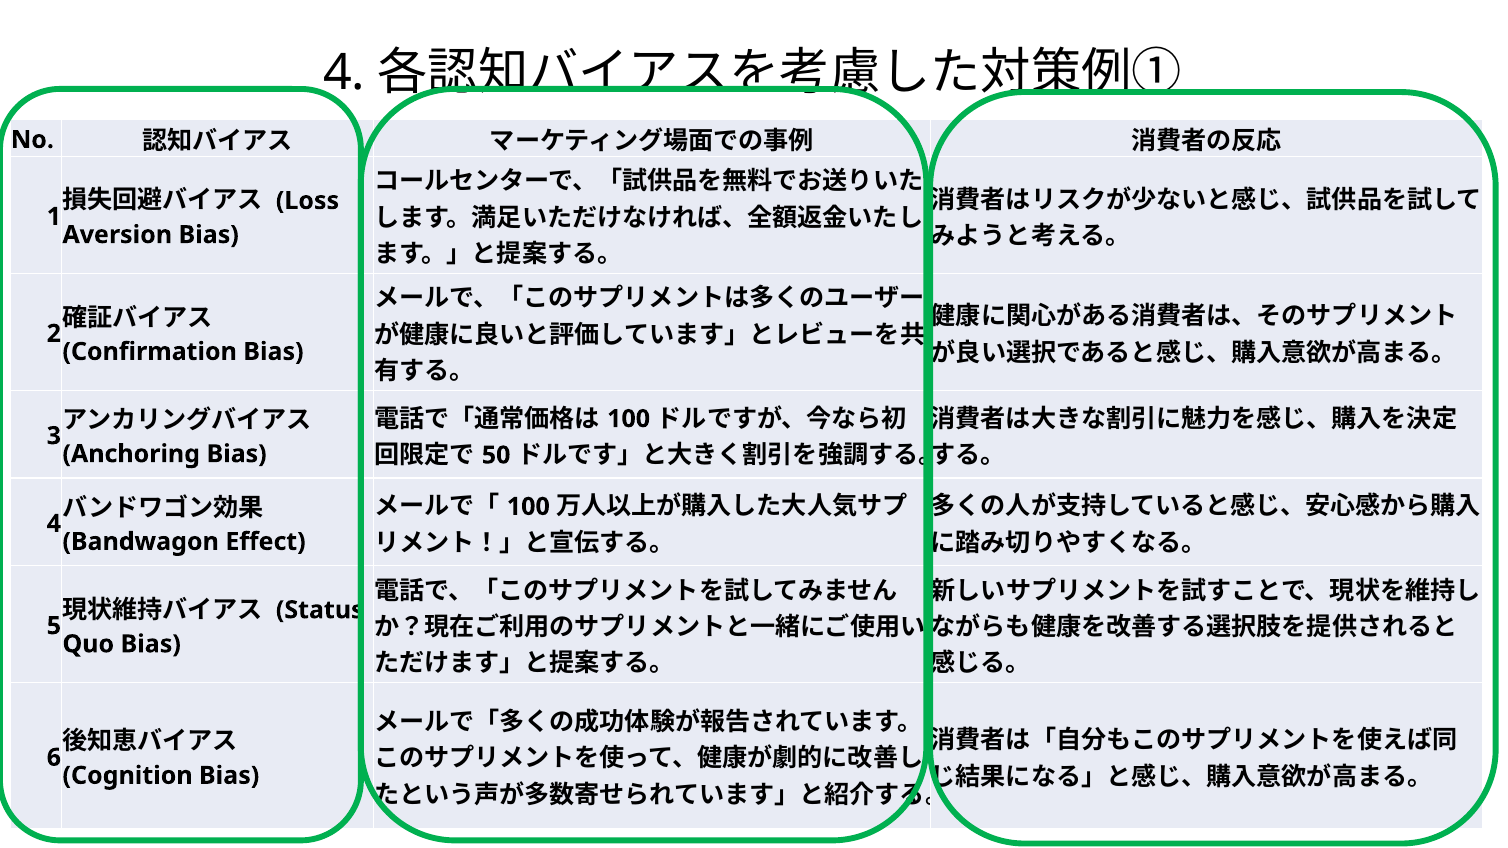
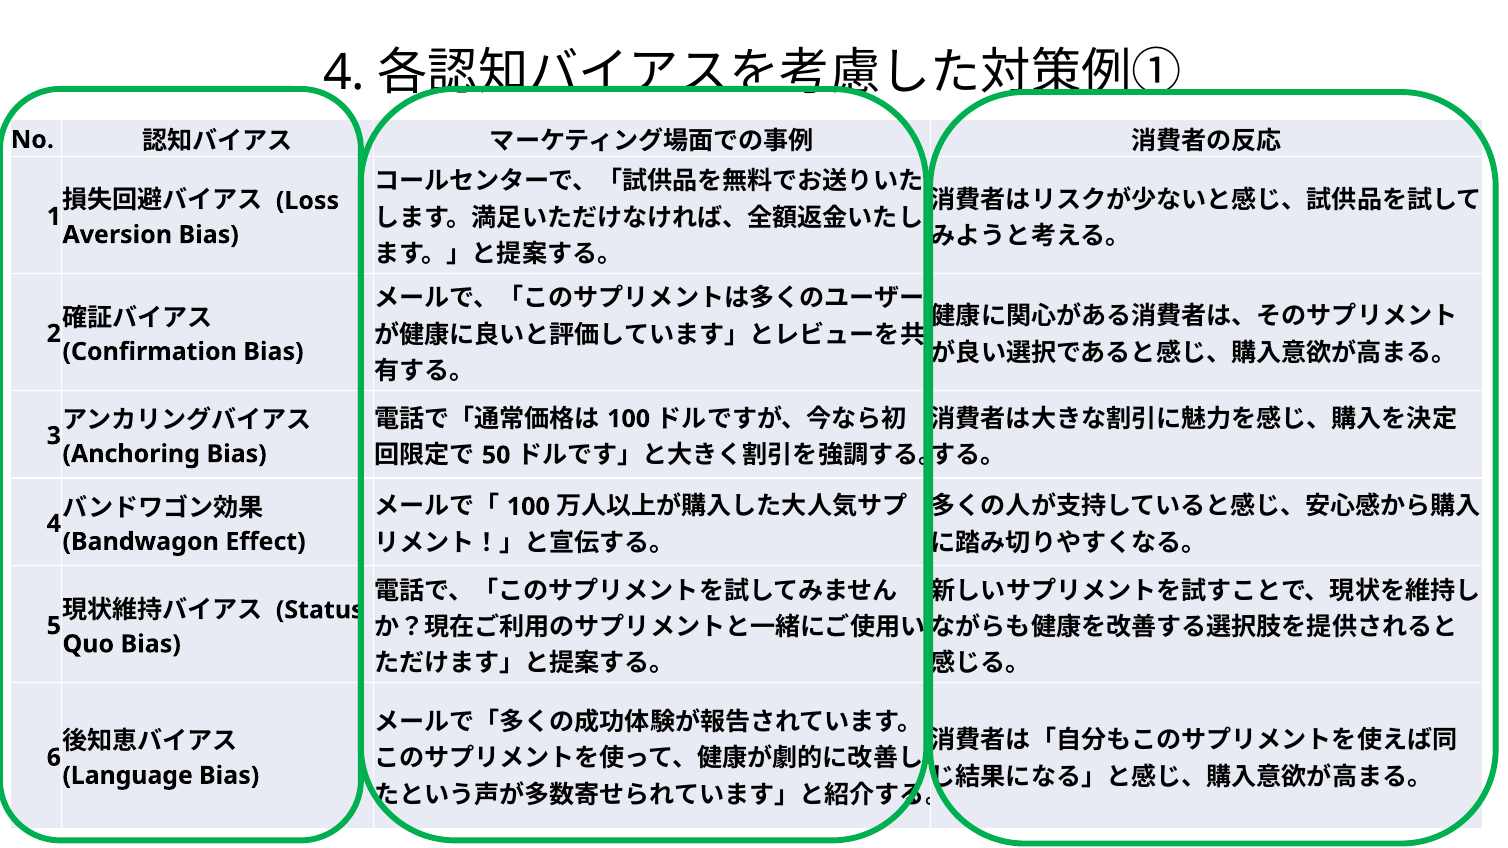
Cognition: Cognition -> Language (128, 776)
